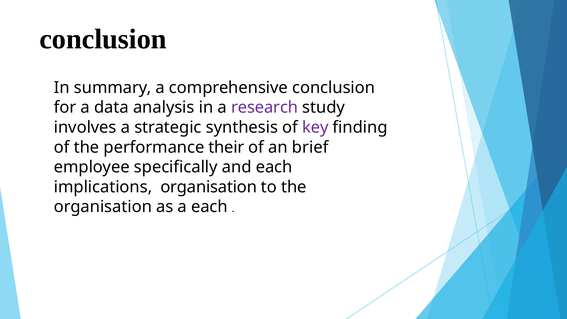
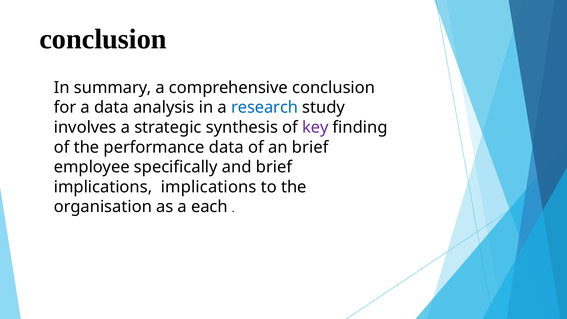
research colour: purple -> blue (265, 107)
performance their: their -> data (226, 147)
and each: each -> brief (274, 167)
implications organisation: organisation -> implications (209, 187)
